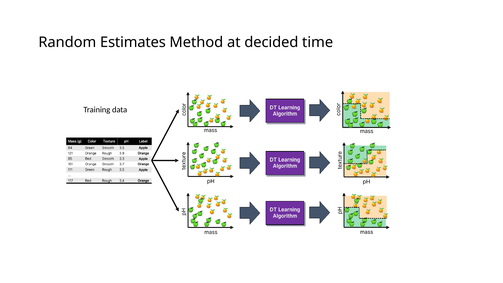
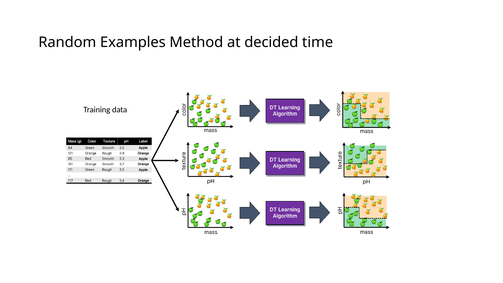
Estimates: Estimates -> Examples (133, 42)
